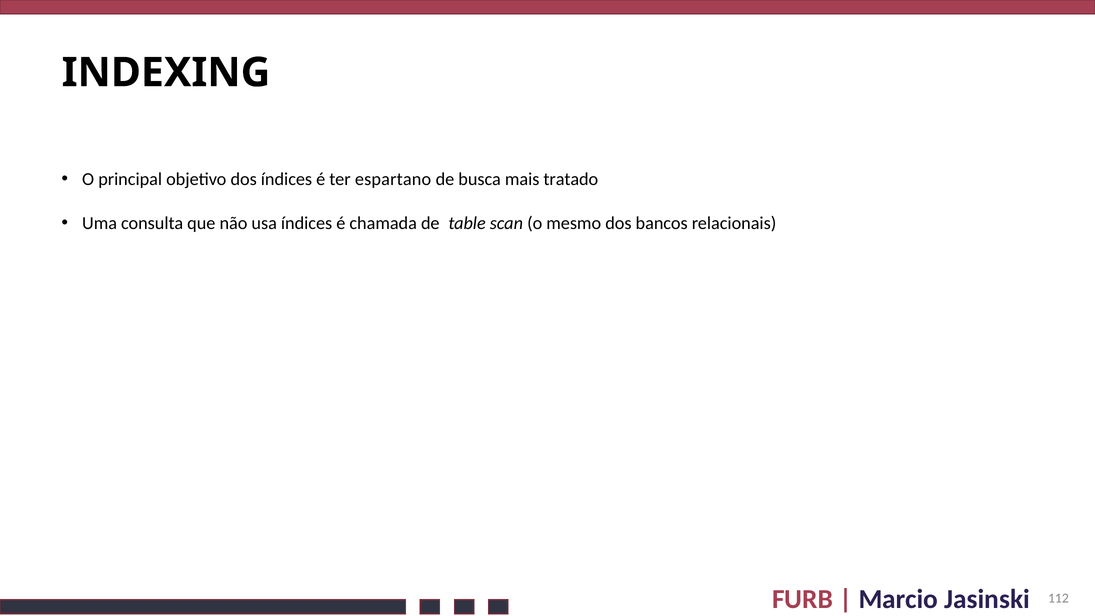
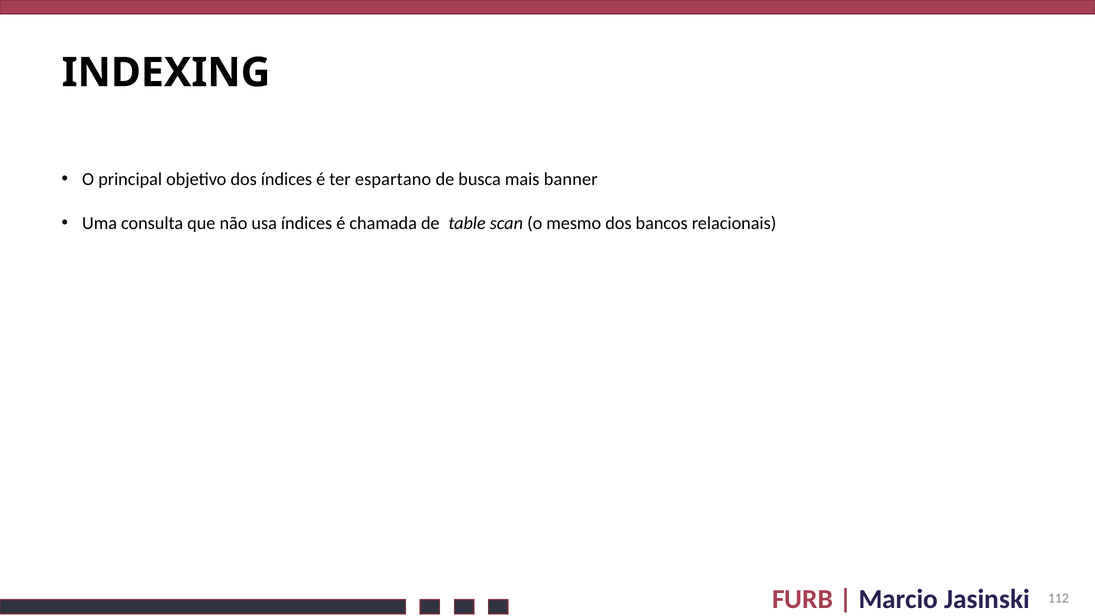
tratado: tratado -> banner (571, 179)
